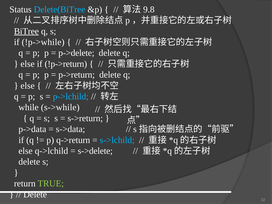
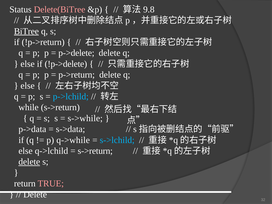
Delete(BiTree colour: light blue -> pink (60, 9)
!p->while: !p->while -> !p->return (43, 42)
!p->return: !p->return -> !p->delete (66, 64)
while s->while: s->while -> s->return (60, 107)
s->return: s->return -> s->while (85, 118)
q->return: q->return -> q->while (73, 140)
s->delete: s->delete -> s->return (95, 151)
delete underline: none -> present (29, 162)
TRUE colour: light green -> pink (51, 184)
